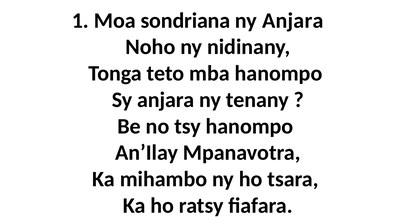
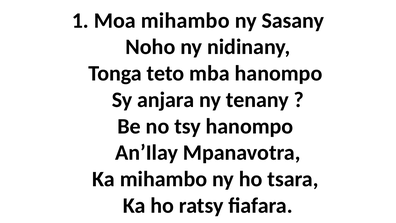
Moa sondriana: sondriana -> mihambo (185, 21)
ny Anjara: Anjara -> Sasany (293, 21)
